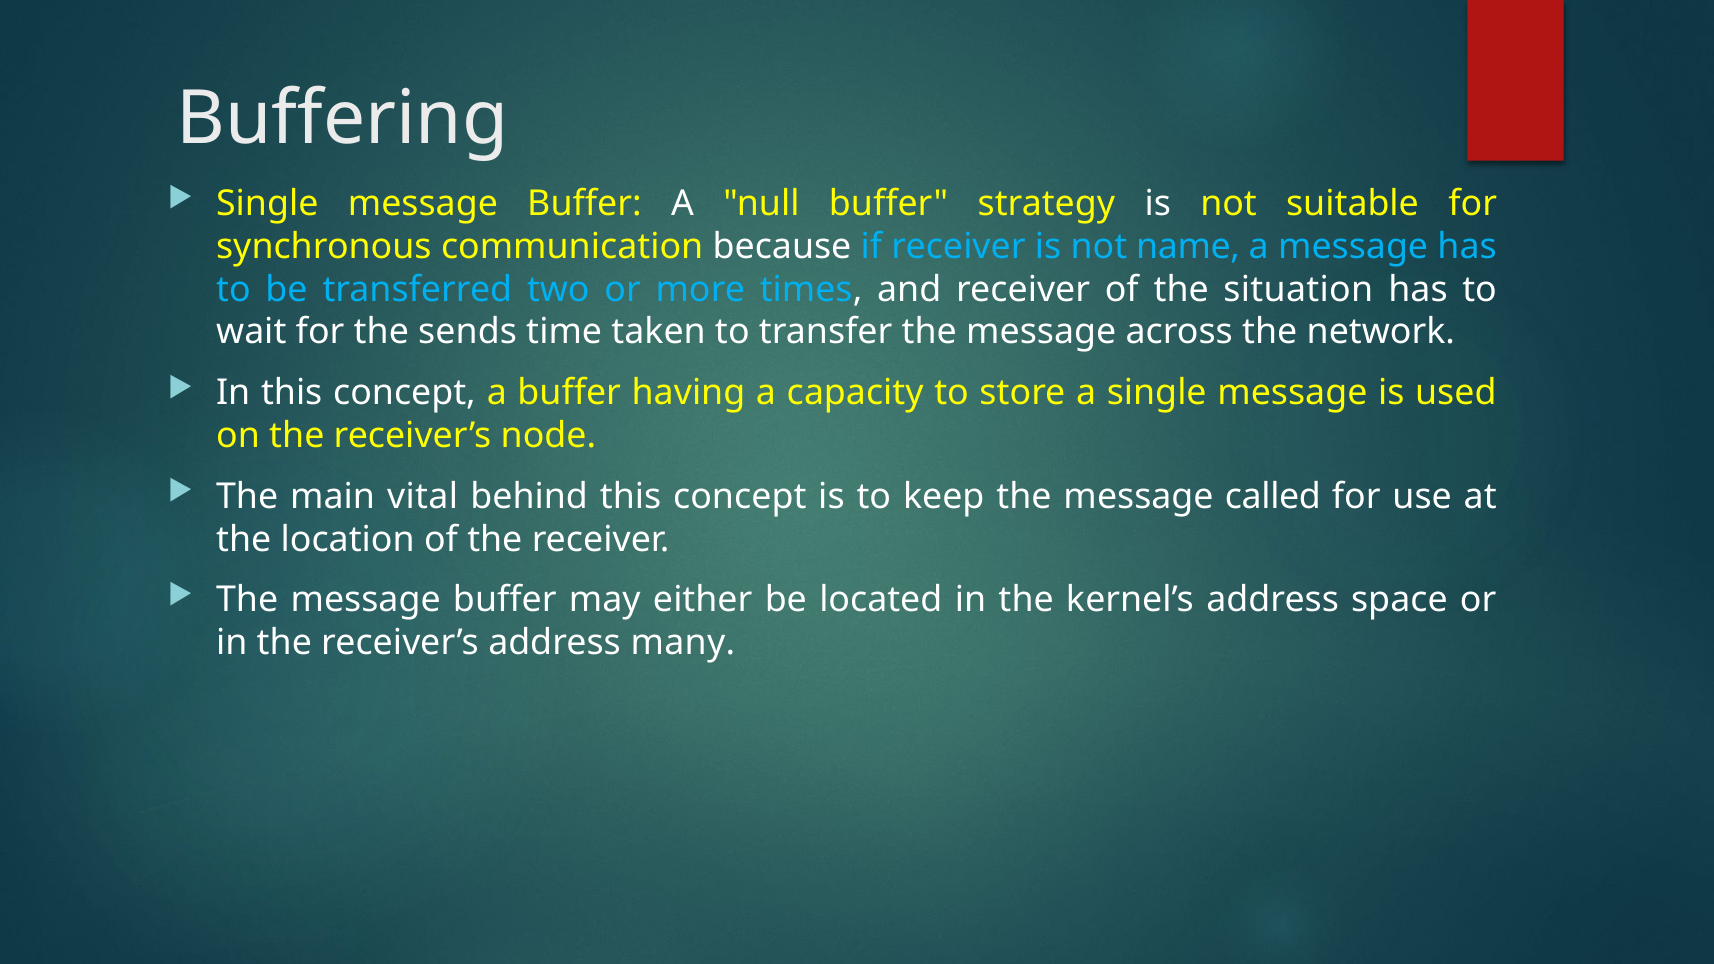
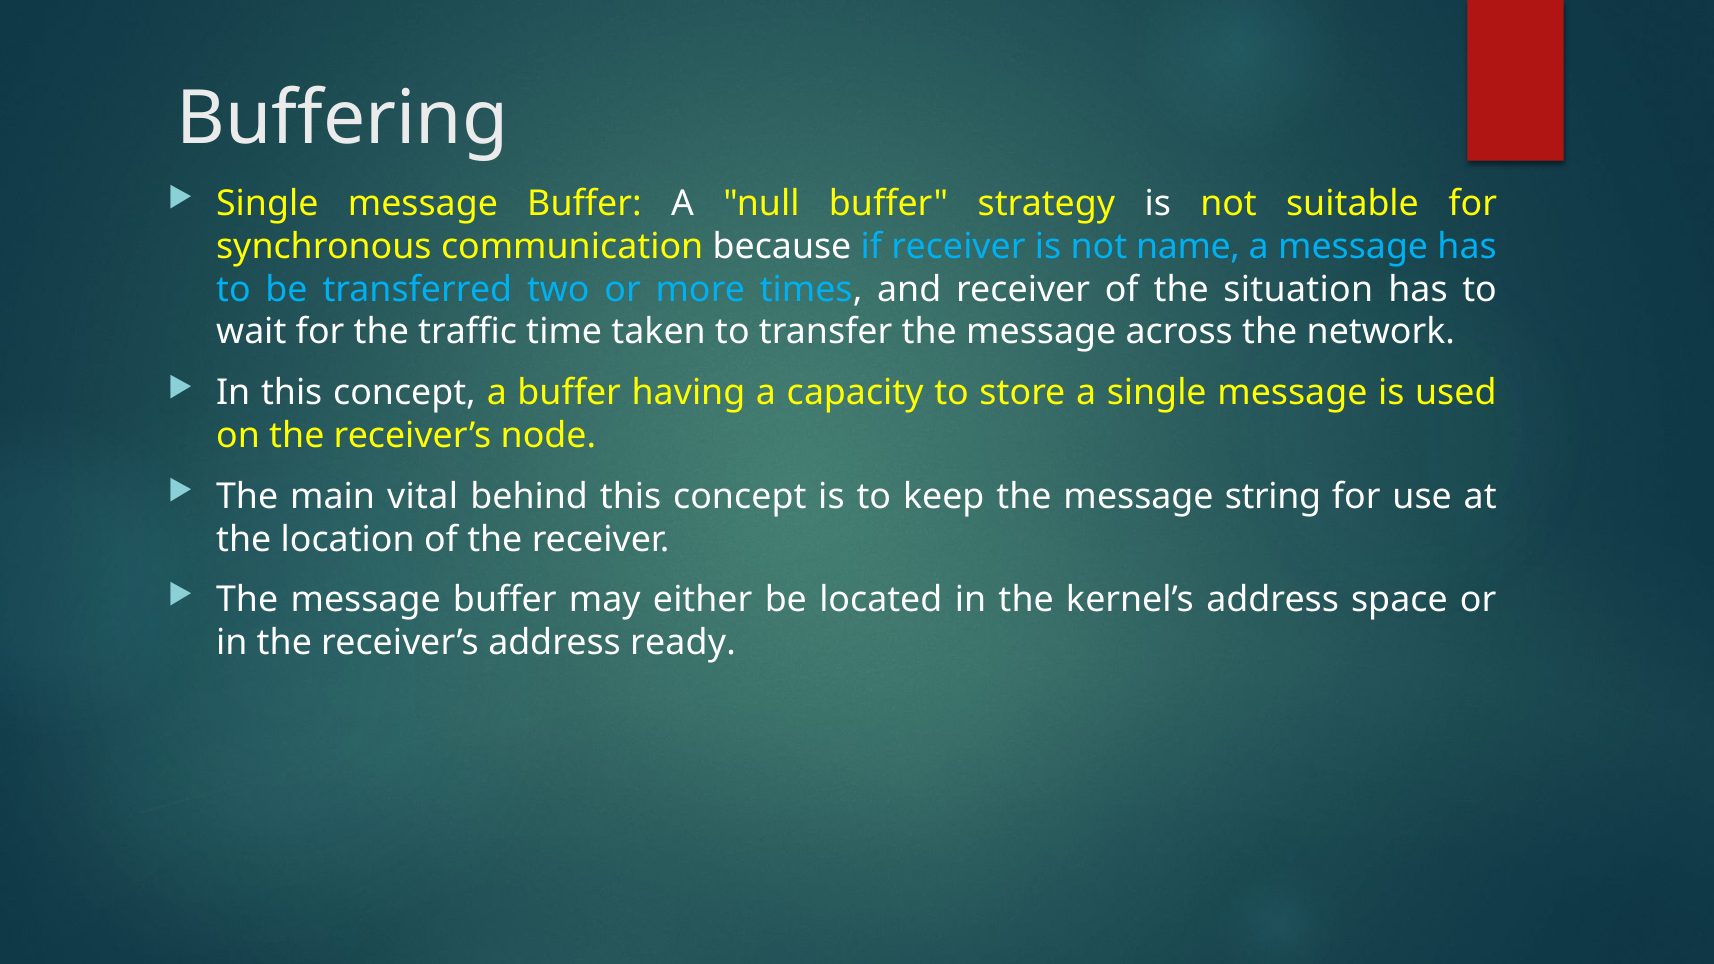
sends: sends -> traffic (468, 332)
called: called -> string (1273, 497)
many: many -> ready (683, 643)
